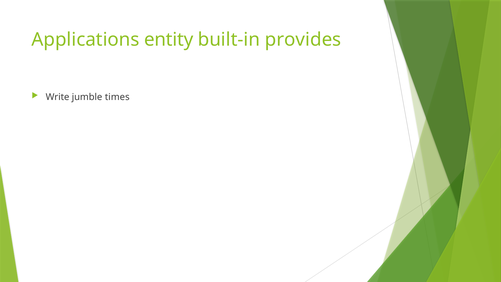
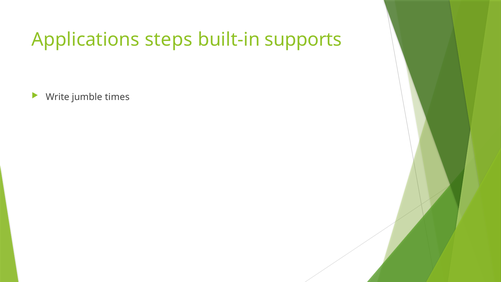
entity: entity -> steps (169, 40)
provides: provides -> supports (303, 40)
